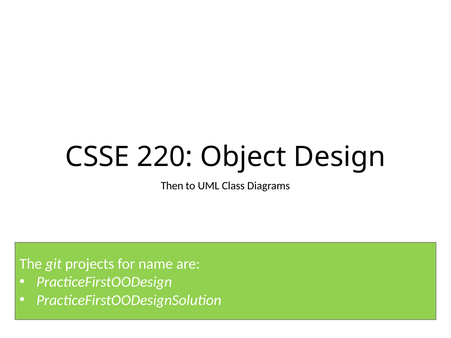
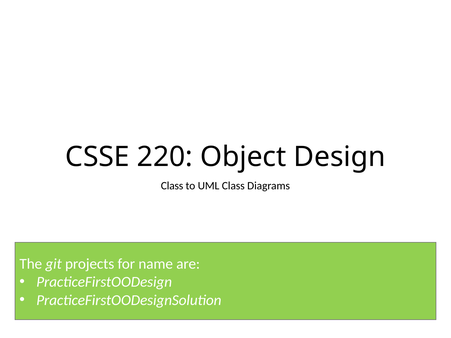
Then: Then -> Class (172, 186)
